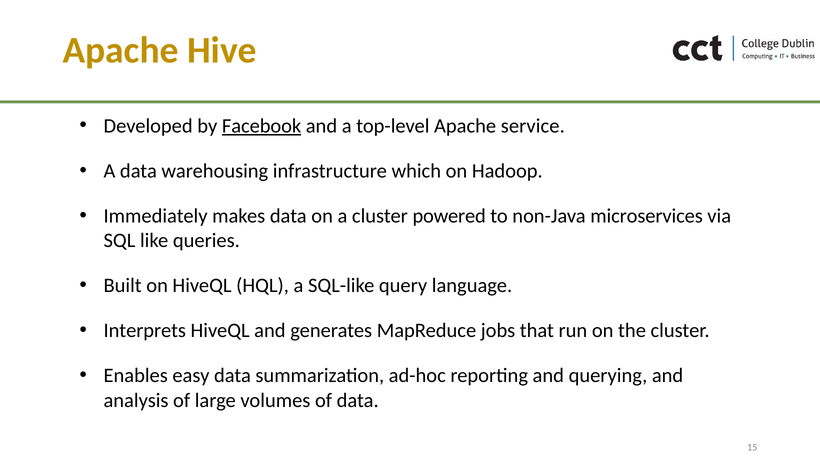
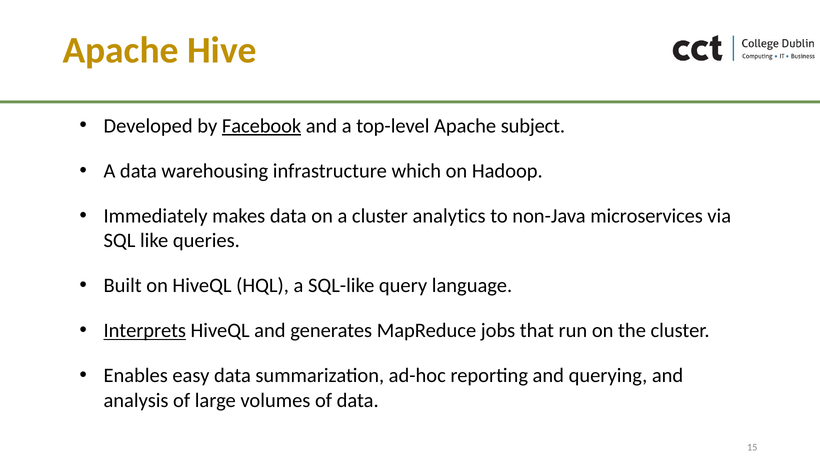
service: service -> subject (533, 126)
powered: powered -> analytics (449, 216)
Interprets underline: none -> present (145, 331)
